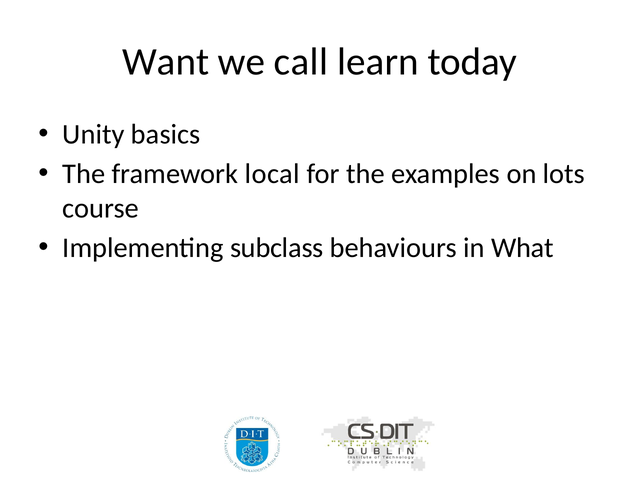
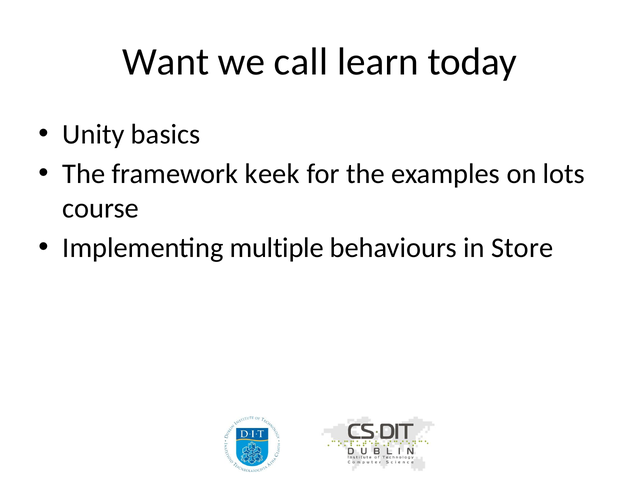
local: local -> keek (272, 174)
subclass: subclass -> multiple (277, 248)
What: What -> Store (522, 248)
